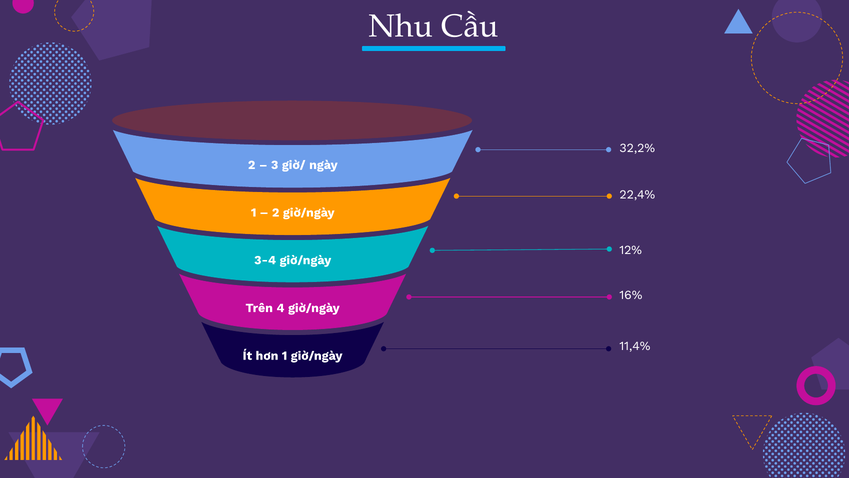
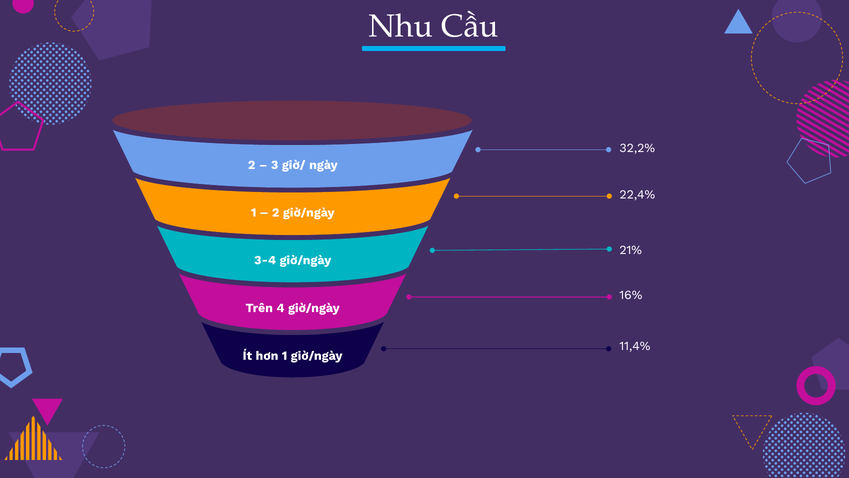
12%: 12% -> 21% (631, 250)
